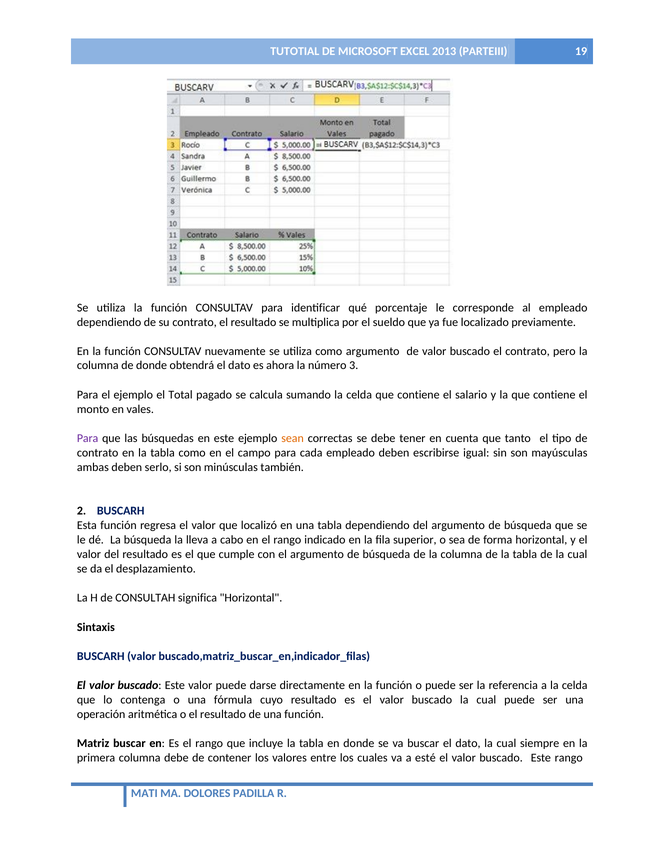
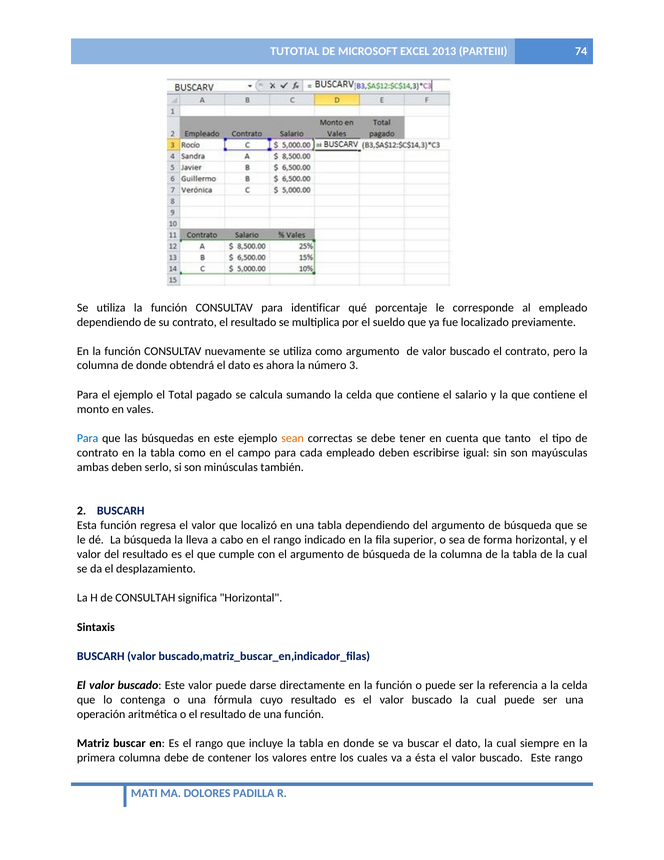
19: 19 -> 74 (581, 51)
Para colour: purple -> blue (88, 438)
esté: esté -> ésta (425, 757)
